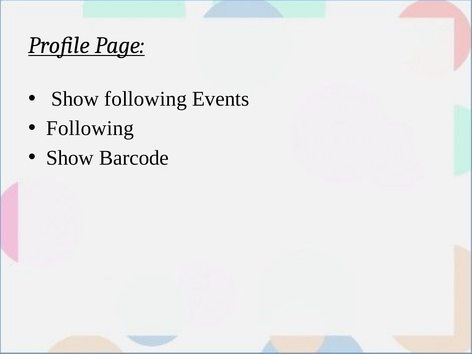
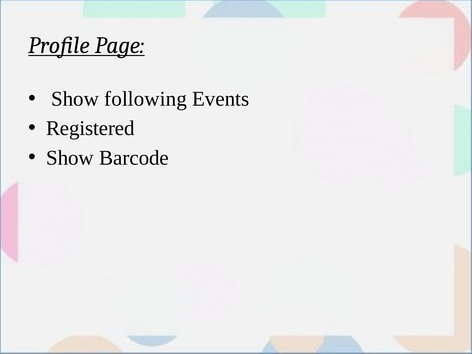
Following: Following -> Registered (90, 128)
